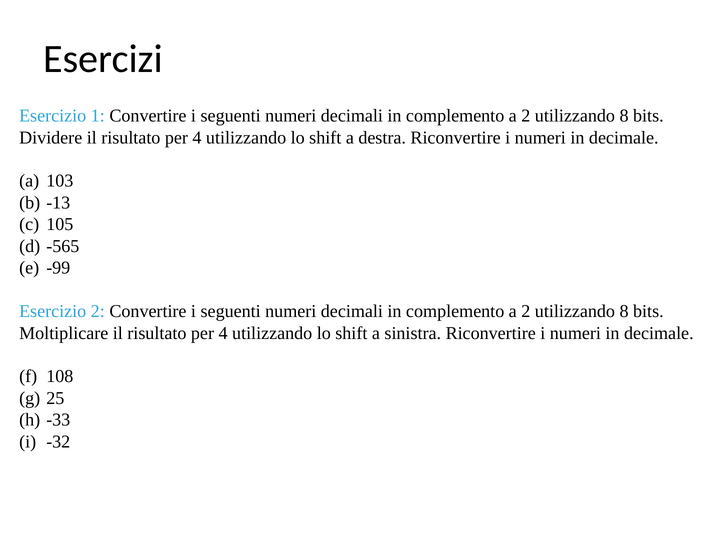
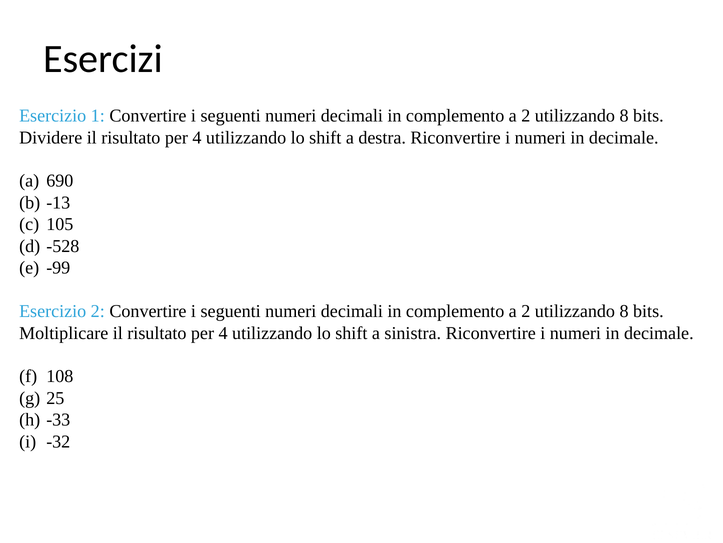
103: 103 -> 690 (60, 181)
-565: -565 -> -528 (63, 246)
